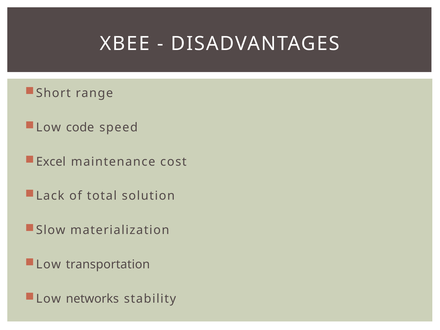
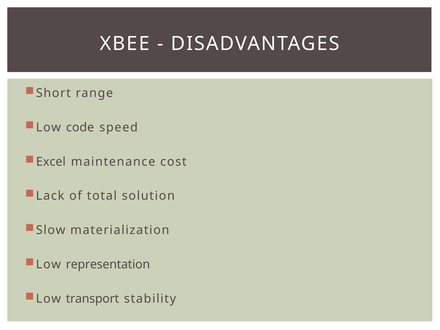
transportation: transportation -> representation (108, 264)
networks: networks -> transport (92, 299)
